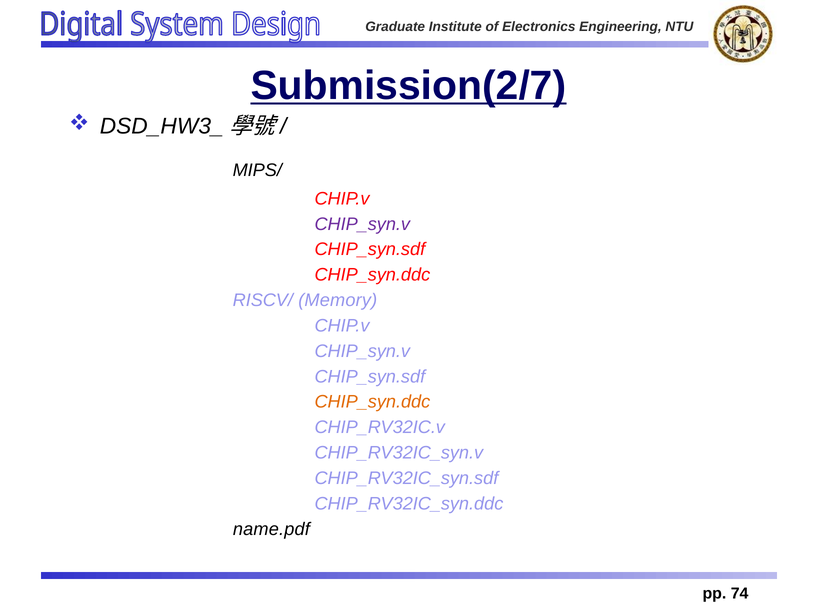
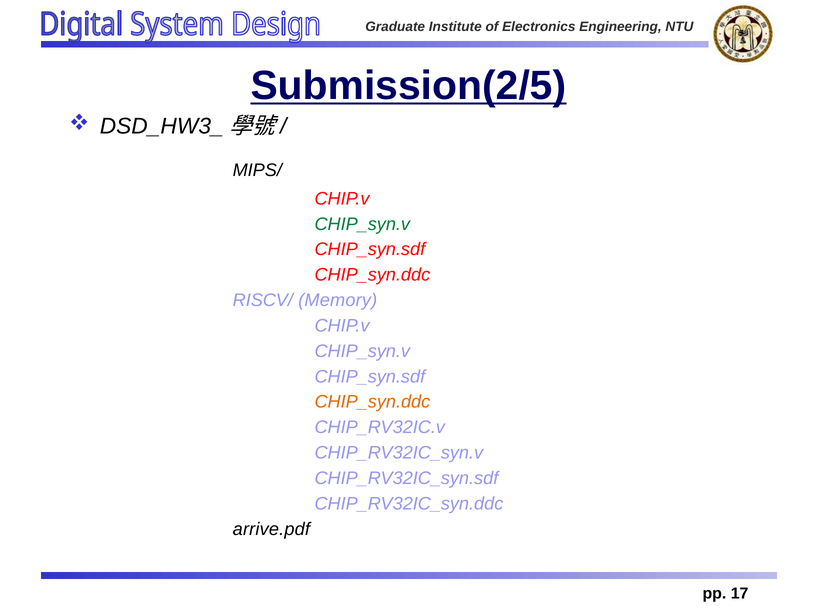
Submission(2/7: Submission(2/7 -> Submission(2/5 (408, 86)
CHIP_syn.v colour: purple -> green (362, 224)
name.pdf: name.pdf -> arrive.pdf (271, 530)
74: 74 -> 17 (740, 594)
